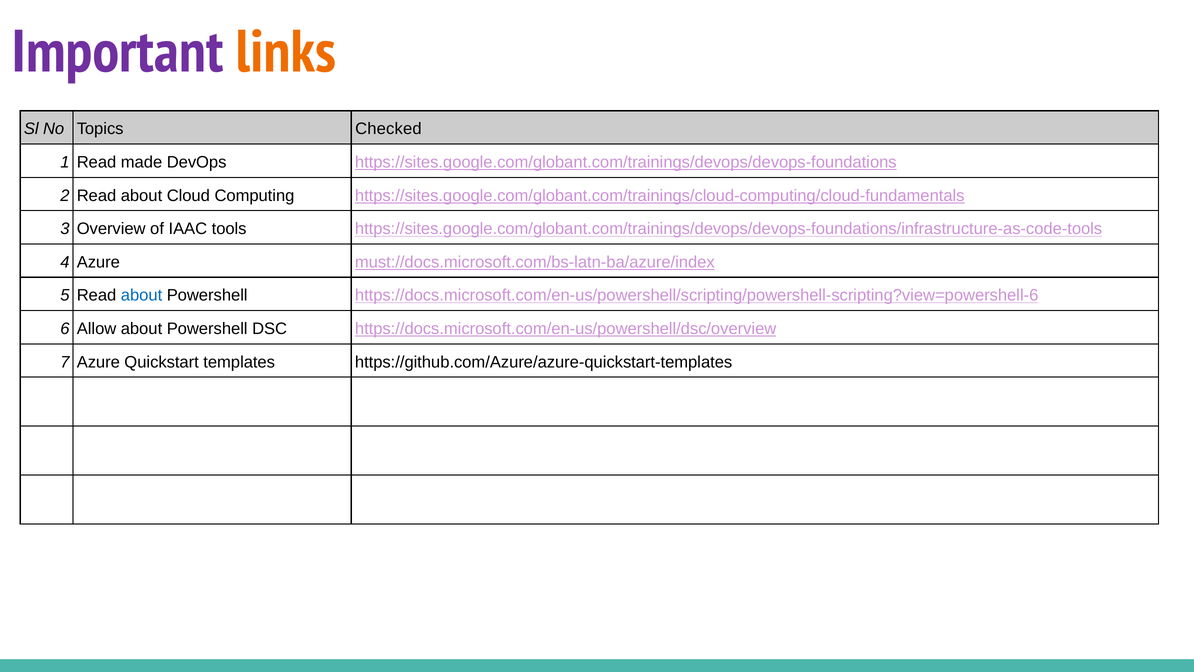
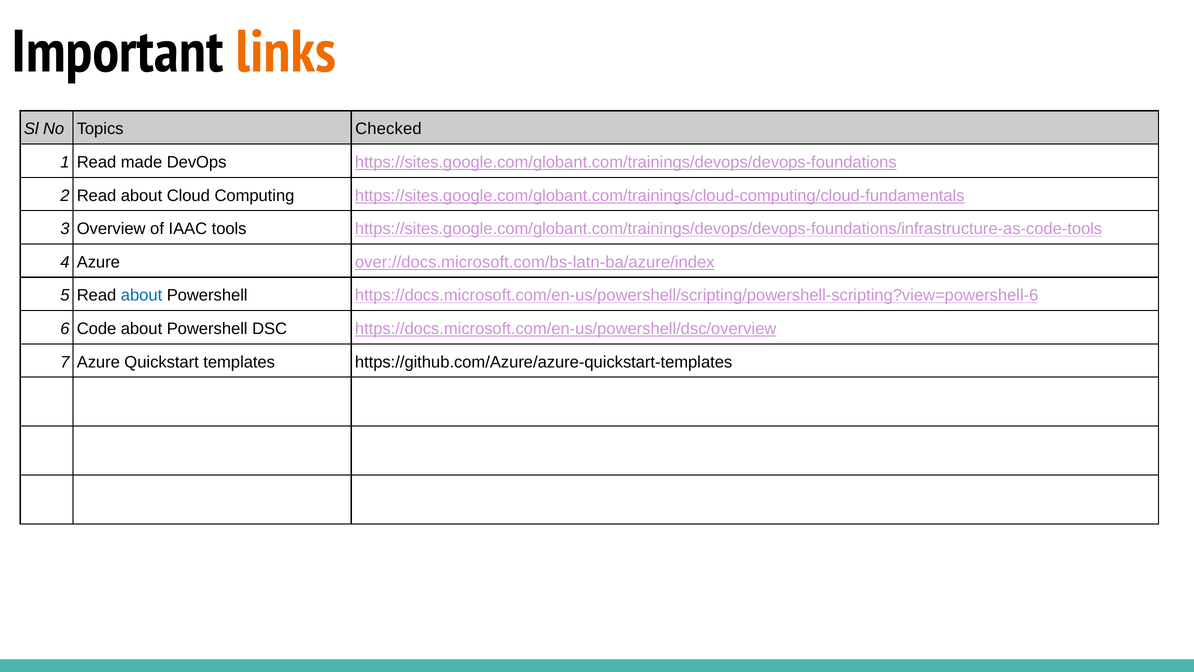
Important colour: purple -> black (118, 52)
must://docs.microsoft.com/bs-latn-ba/azure/index: must://docs.microsoft.com/bs-latn-ba/azure/index -> over://docs.microsoft.com/bs-latn-ba/azure/index (535, 262)
Allow: Allow -> Code (97, 329)
